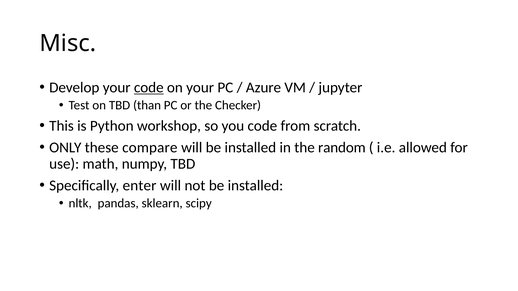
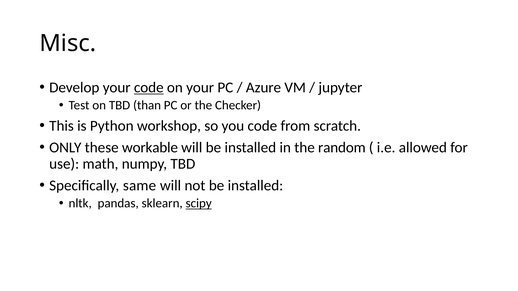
compare: compare -> workable (150, 148)
enter: enter -> same (140, 186)
scipy underline: none -> present (199, 204)
